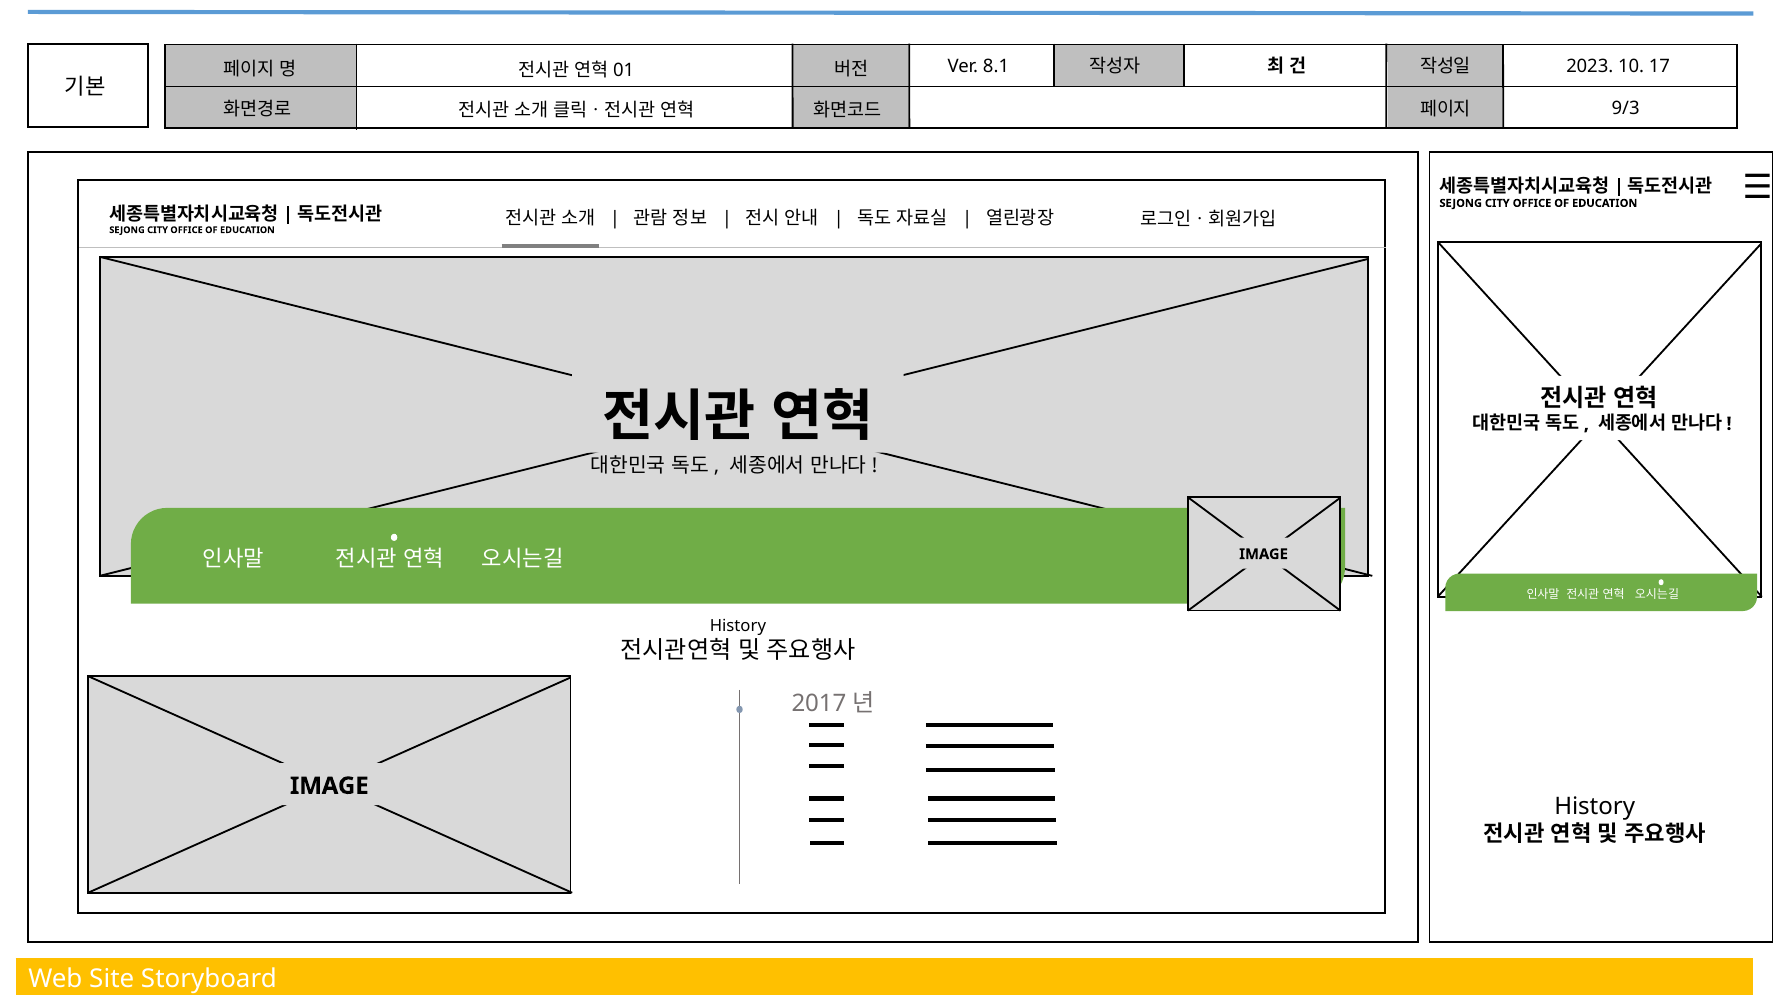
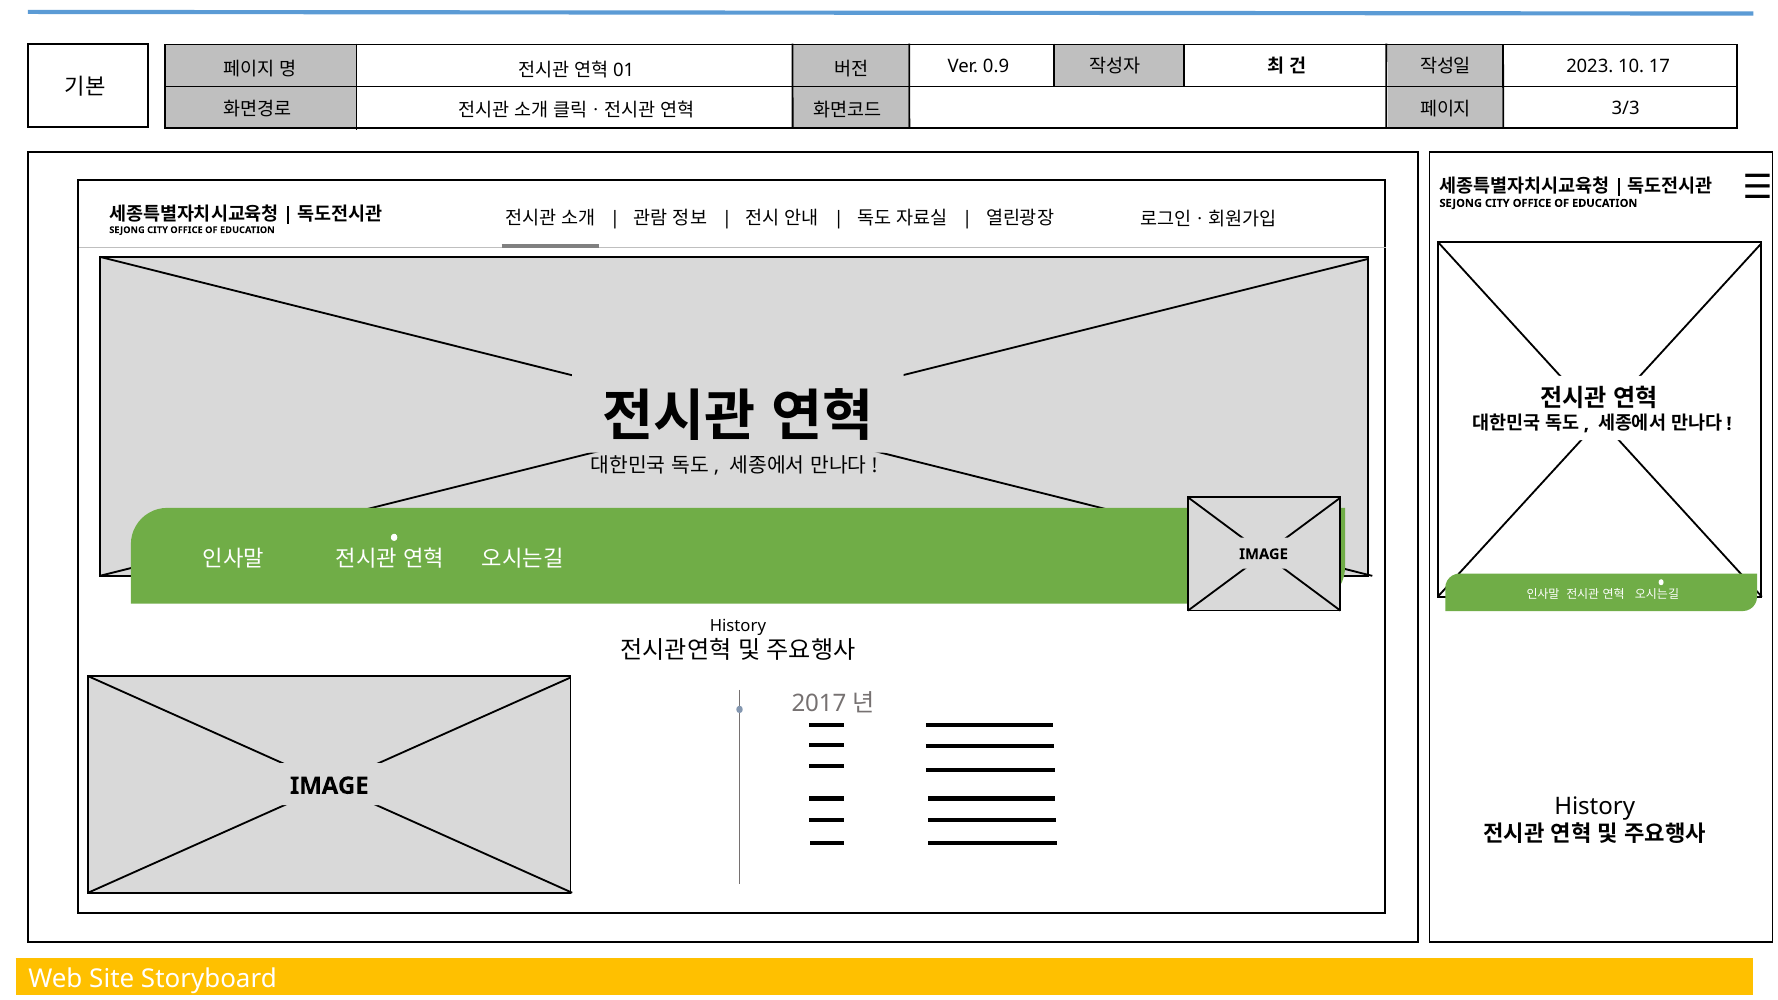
8.1: 8.1 -> 0.9 (996, 66)
9/3: 9/3 -> 3/3 (1626, 108)
